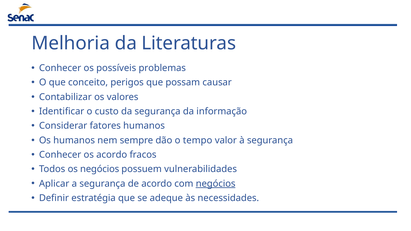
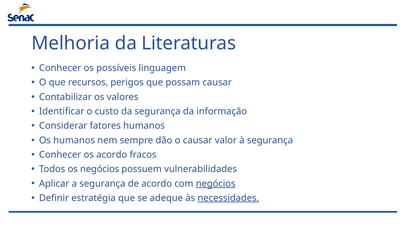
problemas: problemas -> linguagem (162, 68)
conceito: conceito -> recursos (88, 83)
o tempo: tempo -> causar (198, 140)
necessidades underline: none -> present (228, 198)
